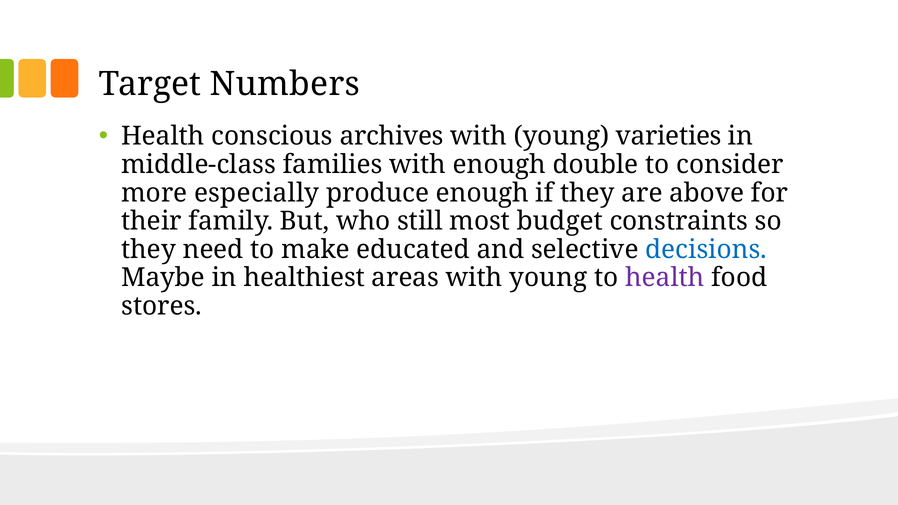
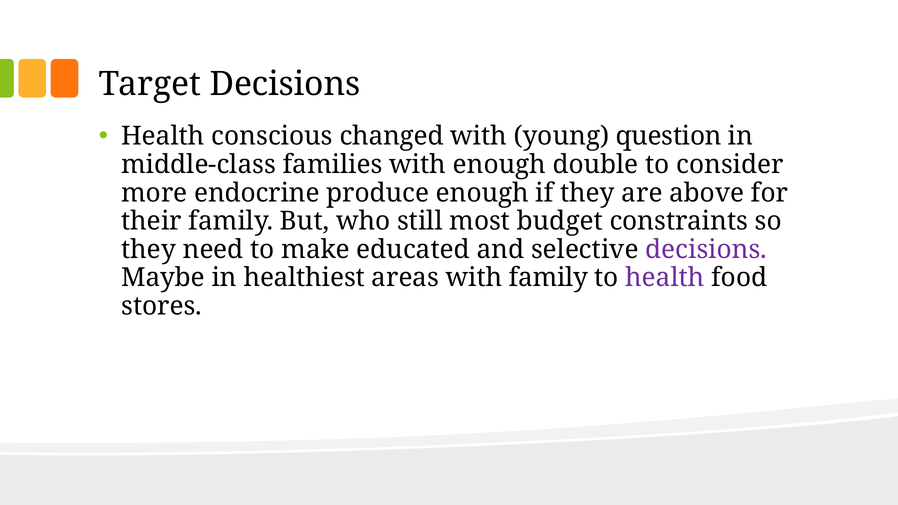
Target Numbers: Numbers -> Decisions (285, 84)
archives: archives -> changed (392, 136)
varieties: varieties -> question (669, 136)
especially: especially -> endocrine (257, 193)
decisions colour: blue -> purple (706, 250)
areas with young: young -> family (548, 278)
